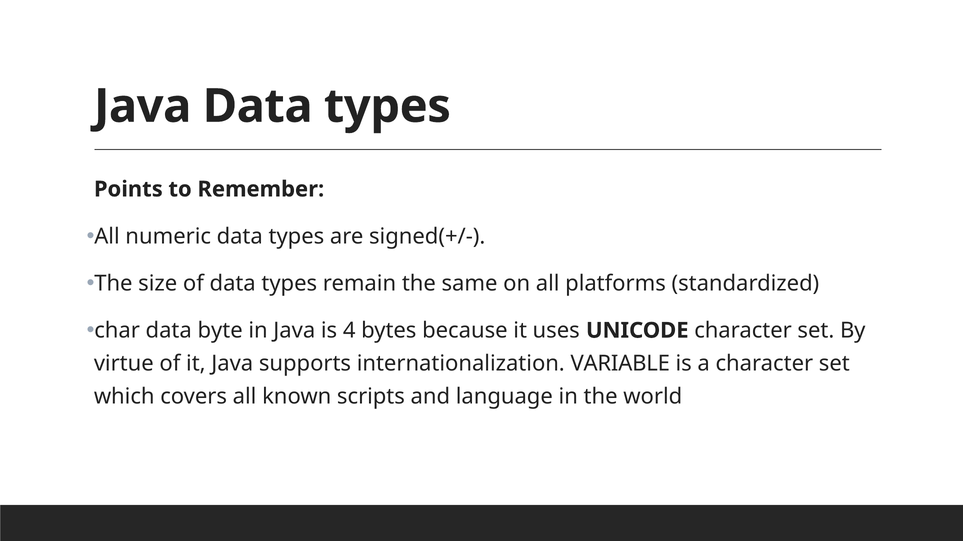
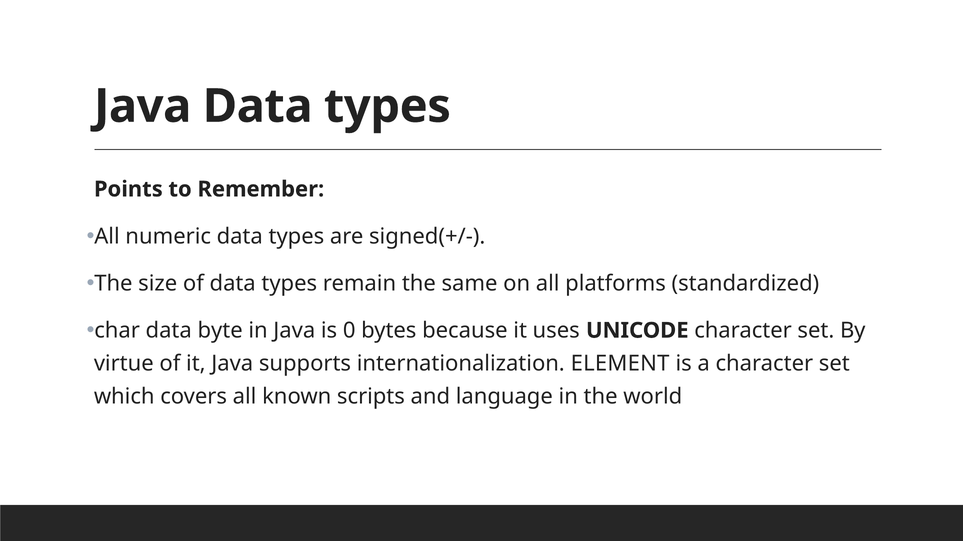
4: 4 -> 0 (349, 331)
VARIABLE: VARIABLE -> ELEMENT (620, 364)
